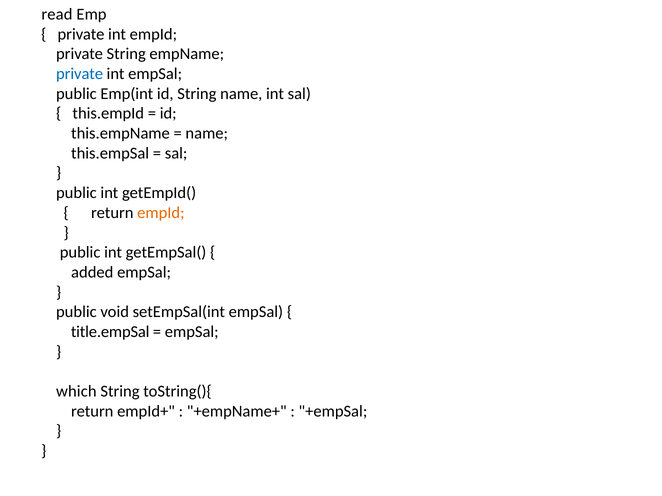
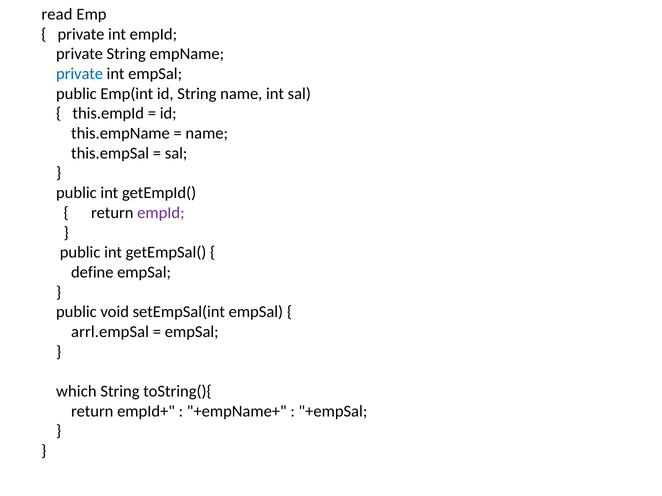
empId colour: orange -> purple (161, 213)
added: added -> define (92, 273)
title.empSal: title.empSal -> arrl.empSal (110, 332)
